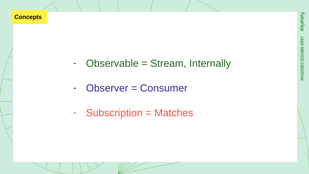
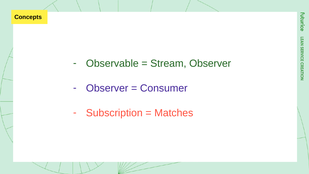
Stream Internally: Internally -> Observer (210, 63)
